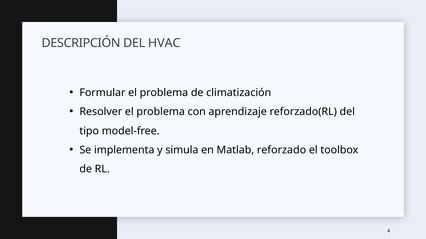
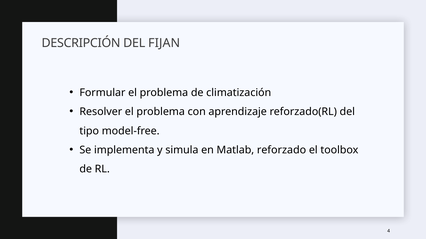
HVAC: HVAC -> FIJAN (164, 43)
